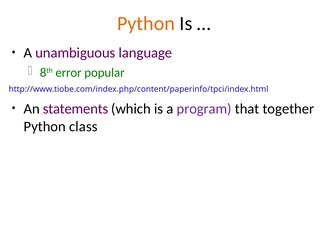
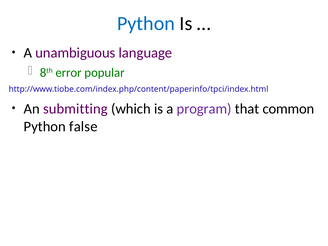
Python colour: orange -> blue (146, 23)
statements: statements -> submitting (75, 109)
together: together -> common (288, 109)
class: class -> false (83, 127)
